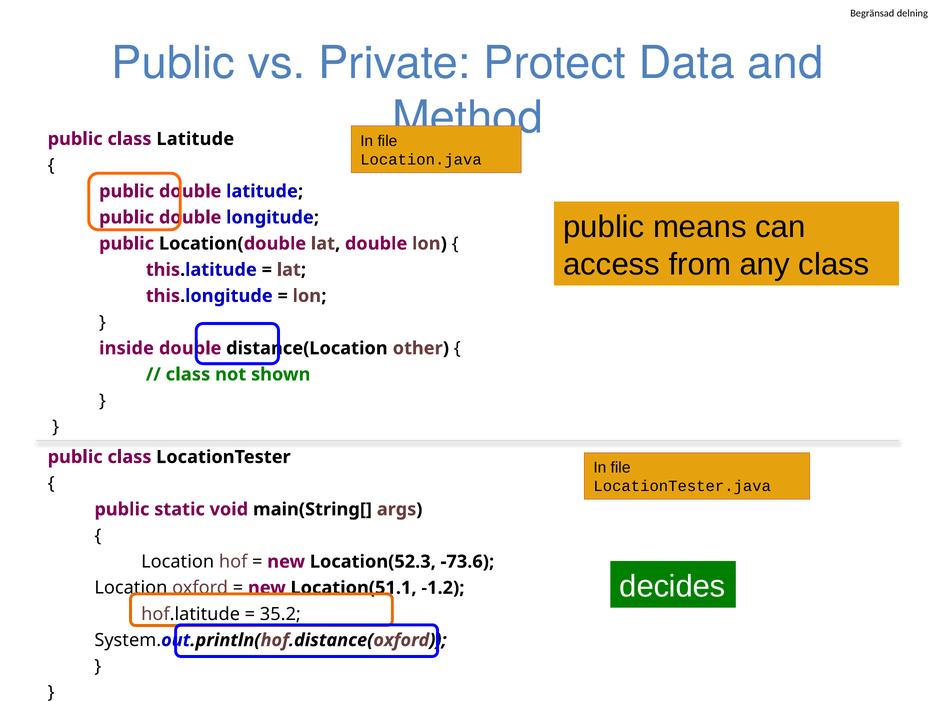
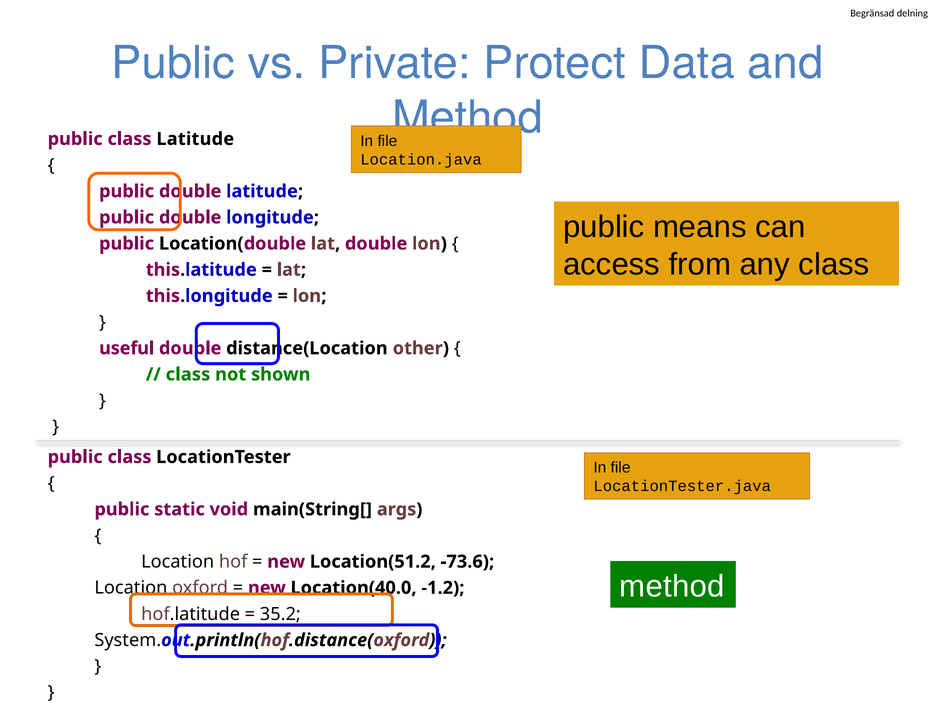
inside: inside -> useful (127, 348)
Location(52.3: Location(52.3 -> Location(51.2 (373, 562)
decides: decides -> method (672, 587)
Location(51.1: Location(51.1 -> Location(40.0 (354, 588)
